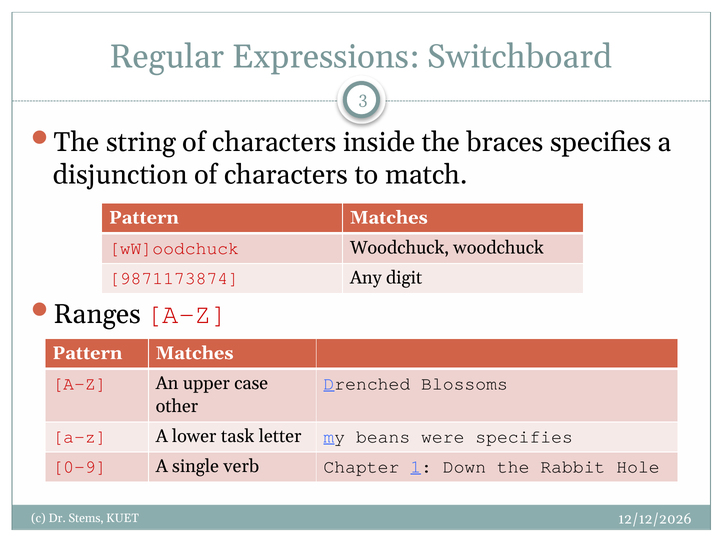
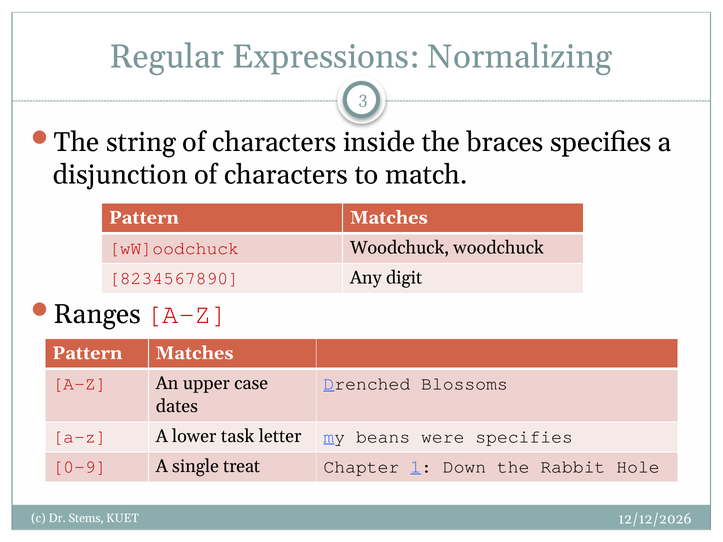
Switchboard: Switchboard -> Normalizing (520, 57)
9871173874: 9871173874 -> 8234567890 (174, 279)
other: other -> dates (177, 406)
verb: verb -> treat (242, 467)
